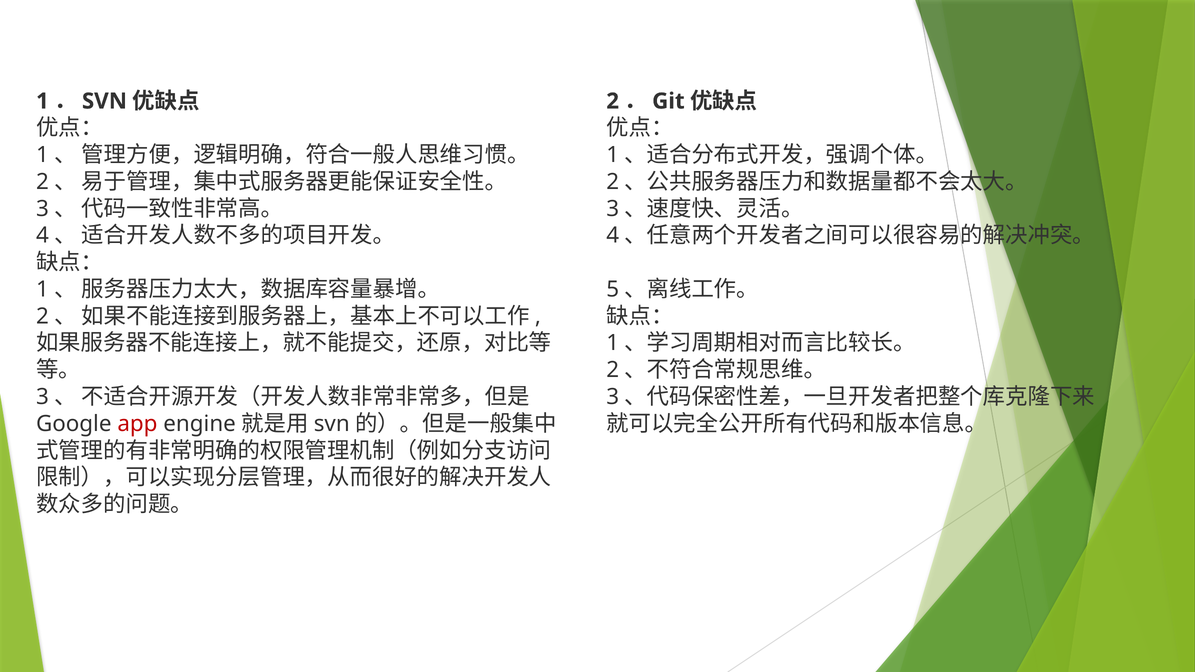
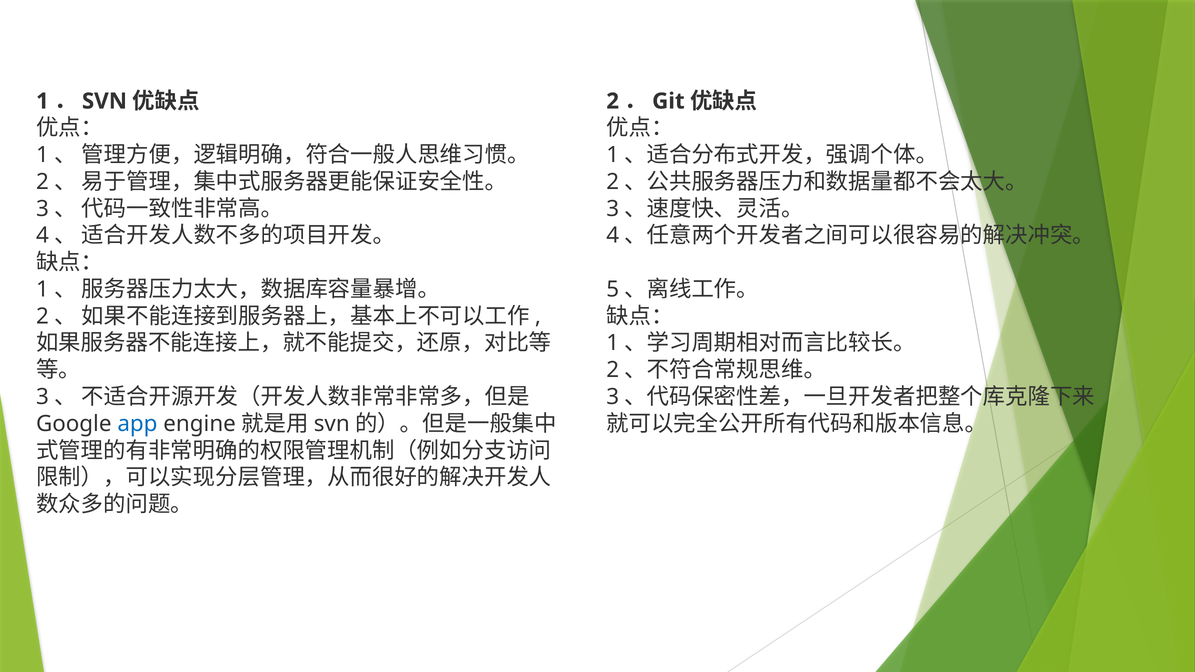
app colour: red -> blue (137, 424)
